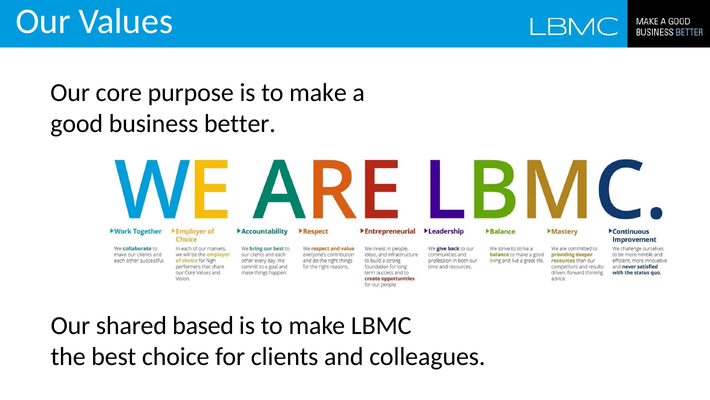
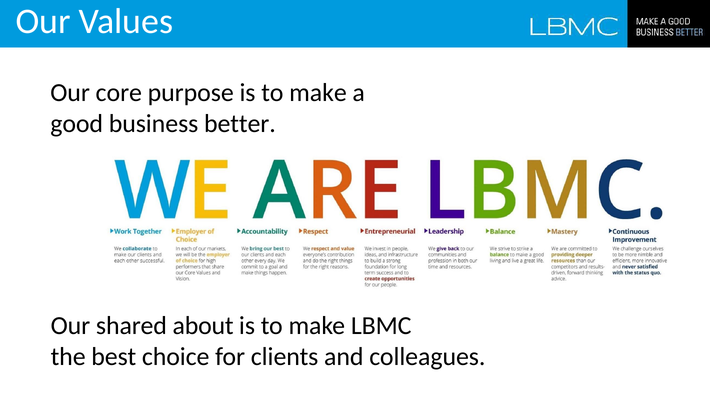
based: based -> about (203, 325)
